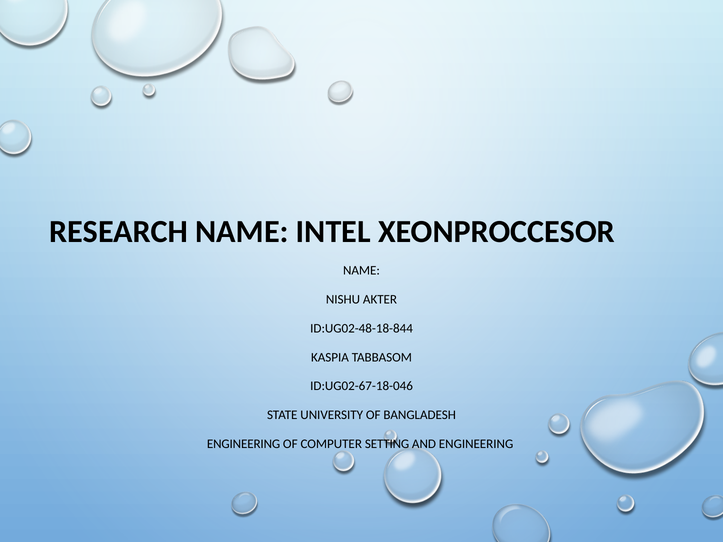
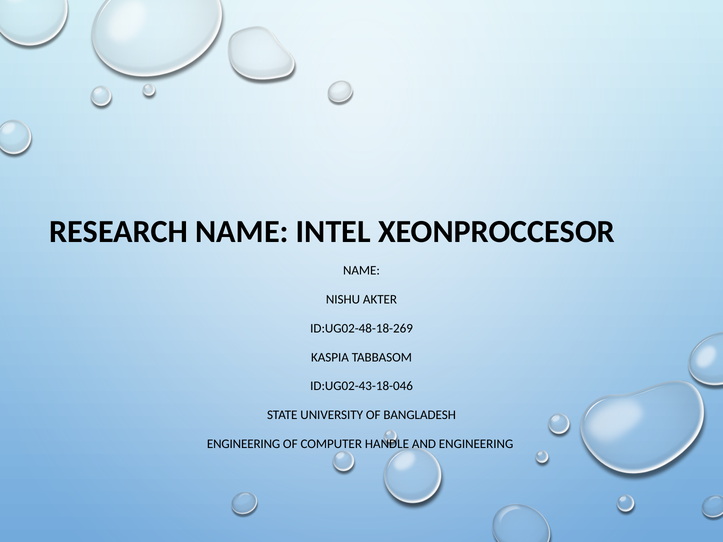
ID:UG02-48-18-844: ID:UG02-48-18-844 -> ID:UG02-48-18-269 (362, 328)
ID:UG02-67-18-046: ID:UG02-67-18-046 -> ID:UG02-43-18-046 (362, 386)
SETTING: SETTING -> HANDLE (387, 444)
